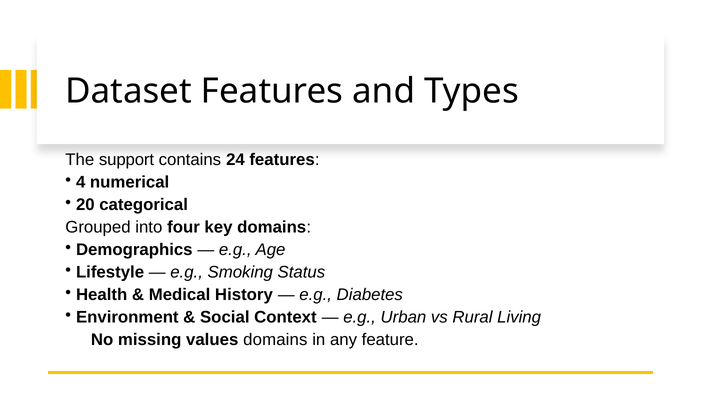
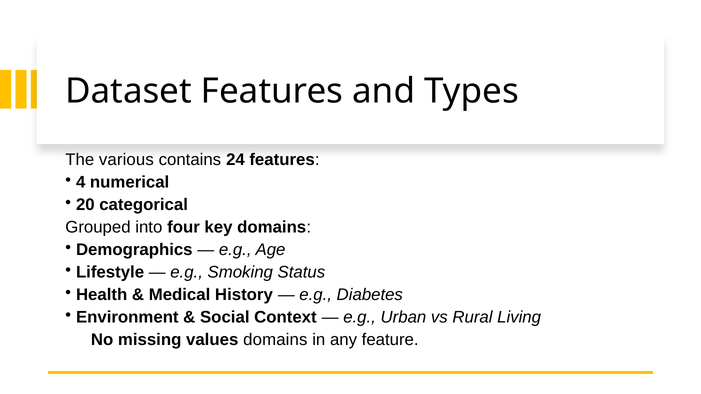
support: support -> various (126, 160)
